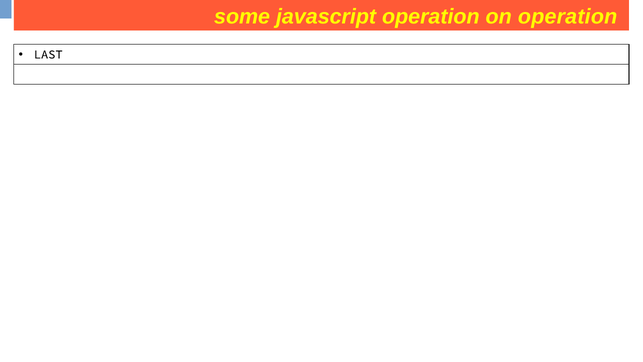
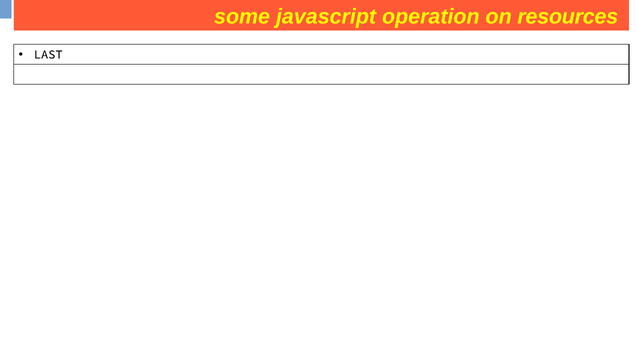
operation: operation -> resources (568, 17)
